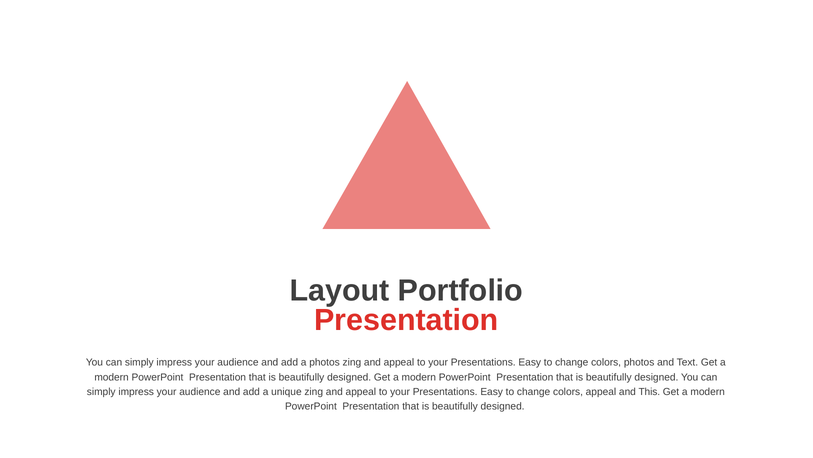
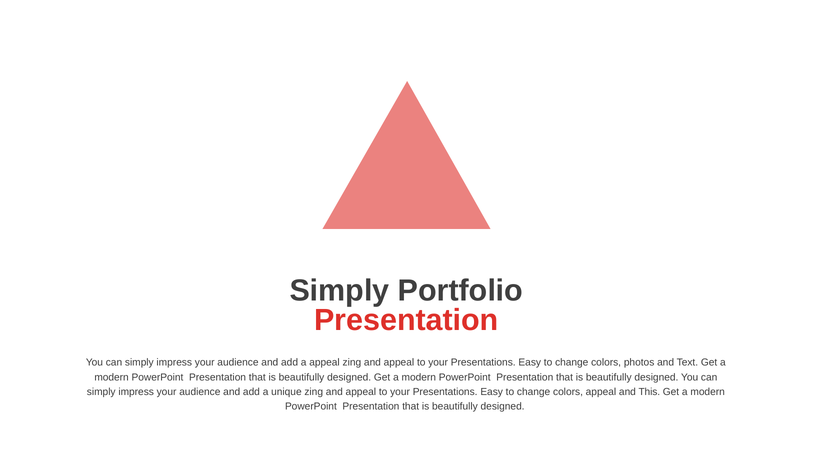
Layout: Layout -> Simply (340, 290)
a photos: photos -> appeal (325, 362)
